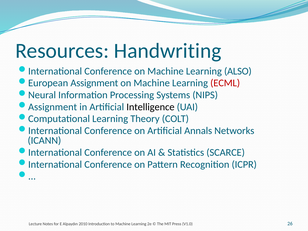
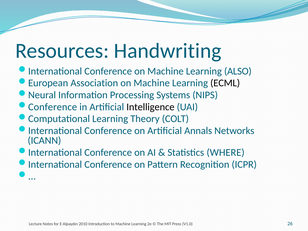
European Assignment: Assignment -> Association (94, 83)
ECML colour: red -> black (225, 83)
Assignment: Assignment -> Conference (53, 107)
SCARCE: SCARCE -> WHERE (226, 153)
